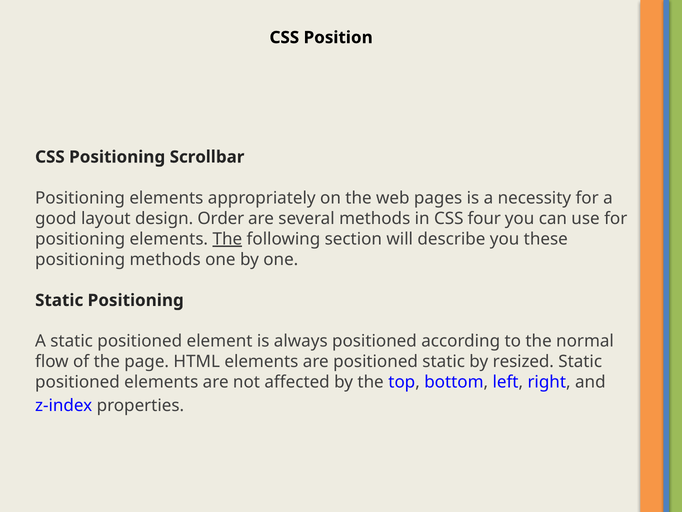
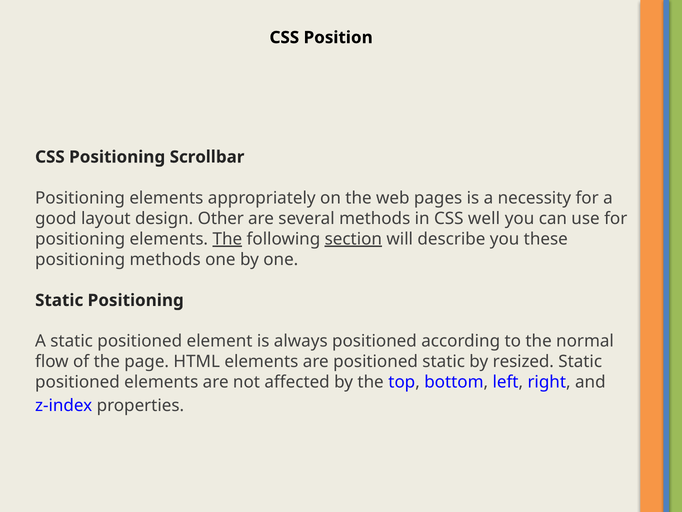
Order: Order -> Other (221, 218)
four: four -> well (484, 218)
section underline: none -> present (353, 239)
